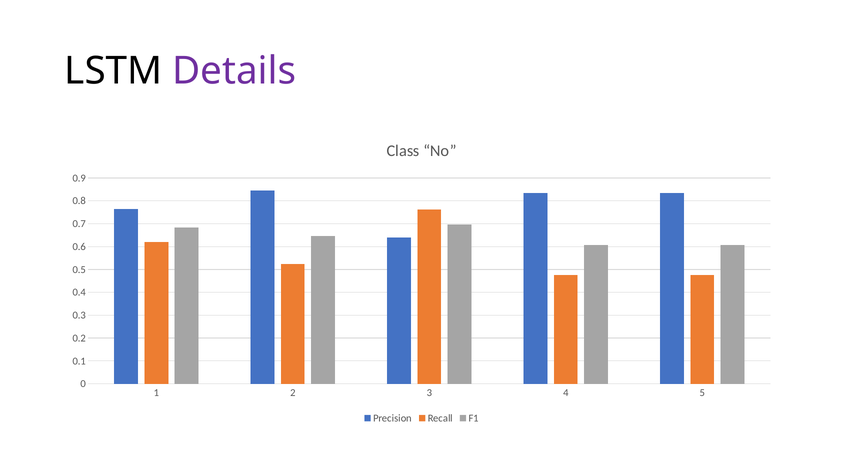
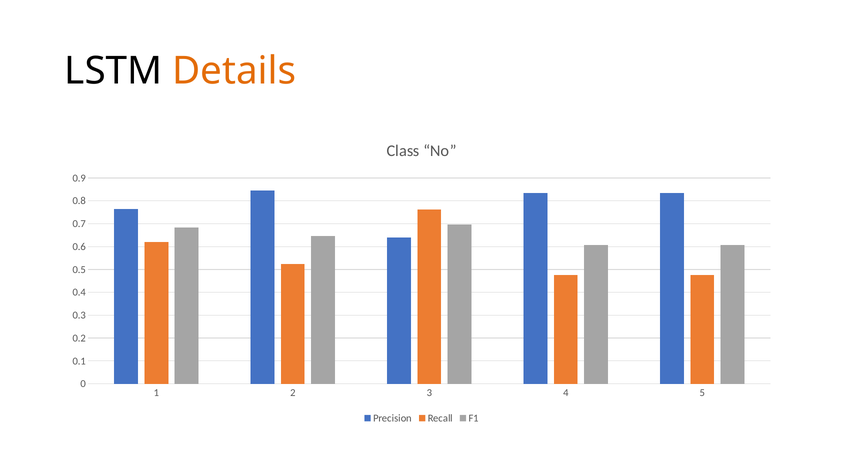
Details colour: purple -> orange (234, 71)
